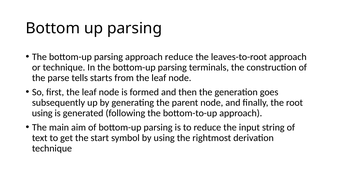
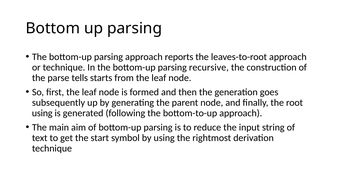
approach reduce: reduce -> reports (179, 57)
terminals: terminals -> recursive (209, 68)
